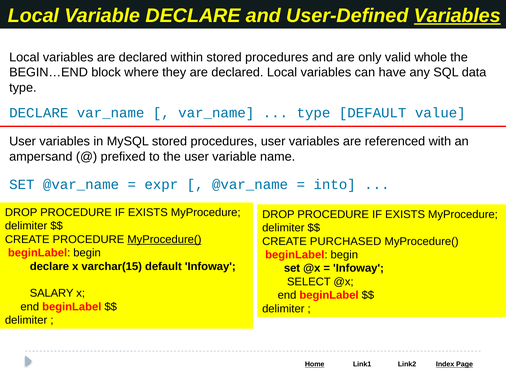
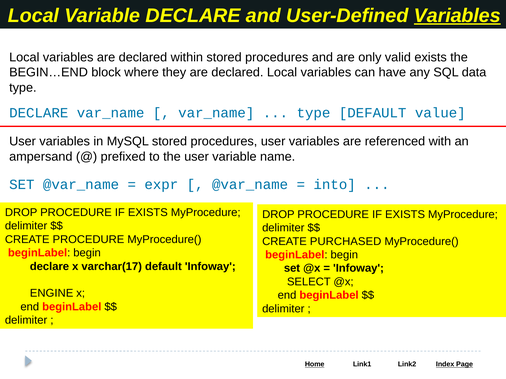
valid whole: whole -> exists (431, 57)
MyProcedure( underline: present -> none (164, 240)
varchar(15: varchar(15 -> varchar(17 (112, 267)
SALARY: SALARY -> ENGINE (52, 294)
